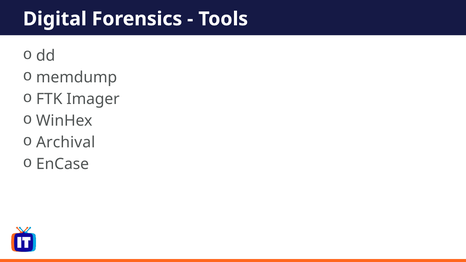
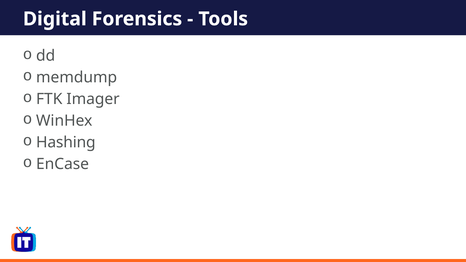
Archival: Archival -> Hashing (66, 142)
